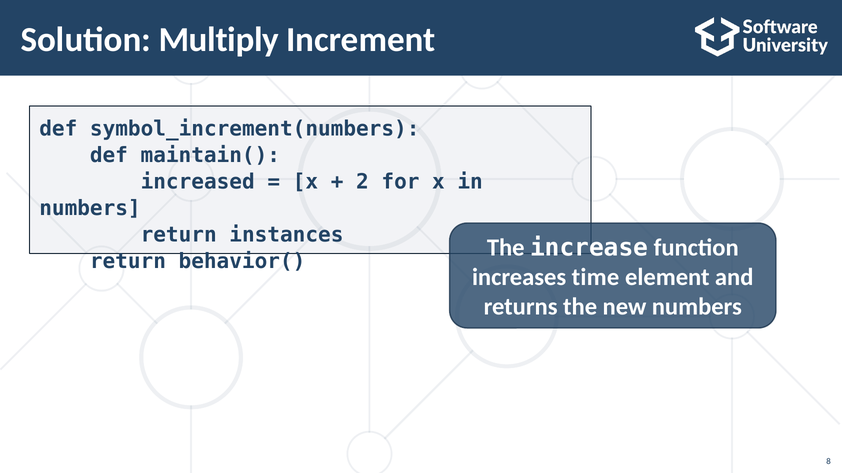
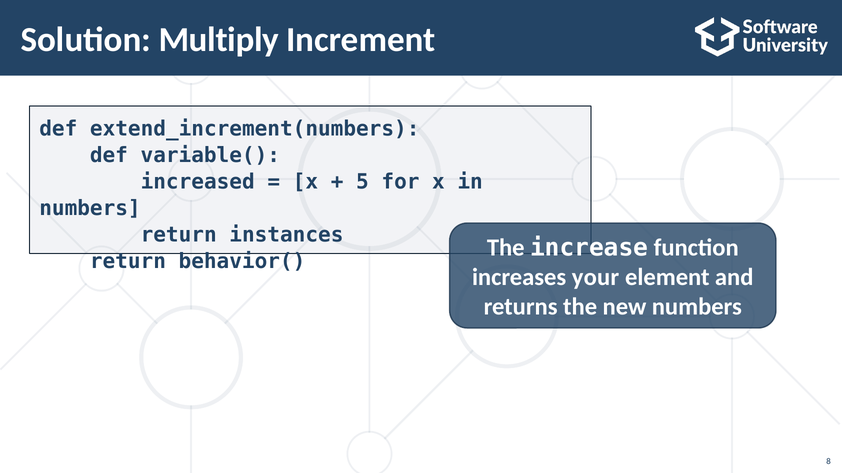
symbol_increment(numbers: symbol_increment(numbers -> extend_increment(numbers (255, 129)
maintain(: maintain( -> variable( (210, 156)
2: 2 -> 5 (362, 182)
time: time -> your (595, 278)
